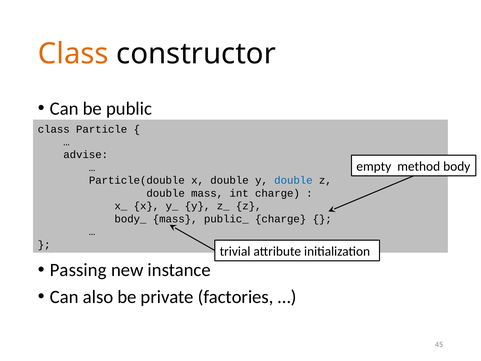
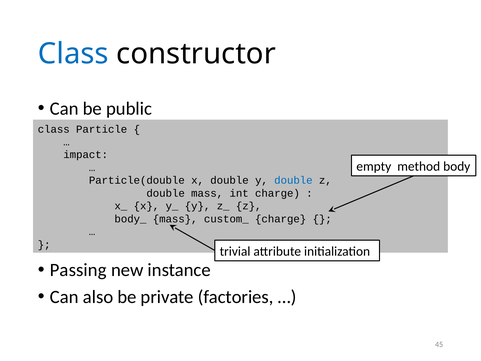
Class colour: orange -> blue (73, 54)
advise: advise -> impact (86, 155)
public_: public_ -> custom_ (226, 219)
